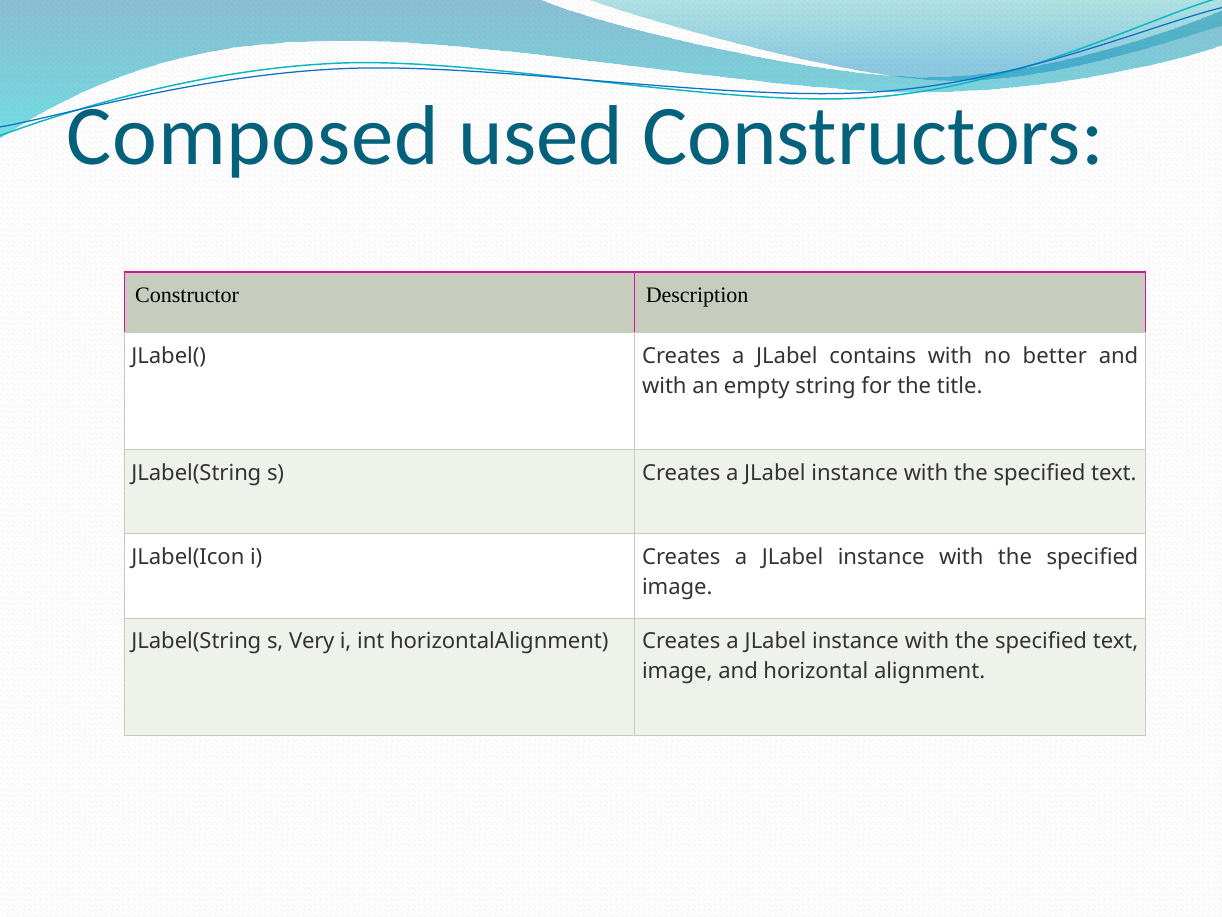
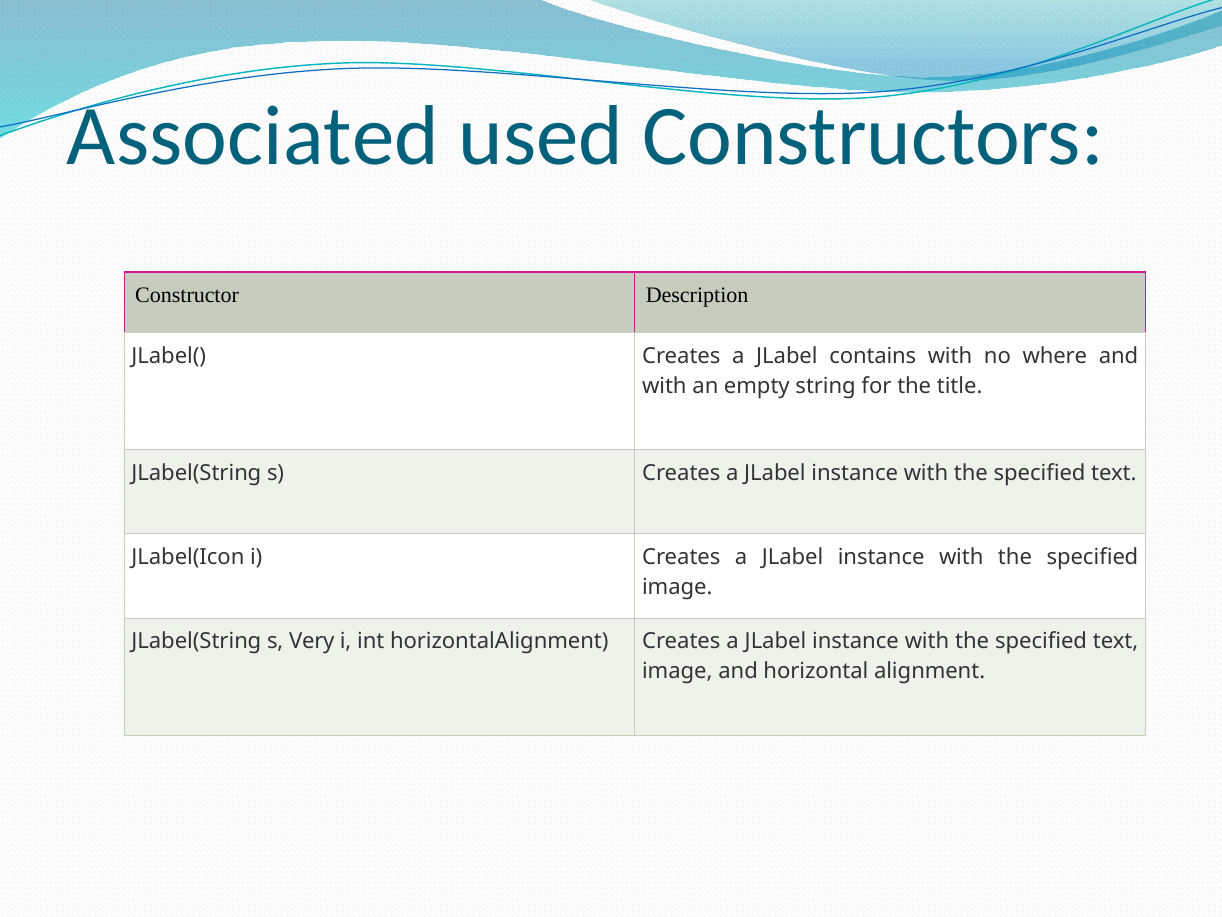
Composed: Composed -> Associated (253, 136)
better: better -> where (1055, 356)
